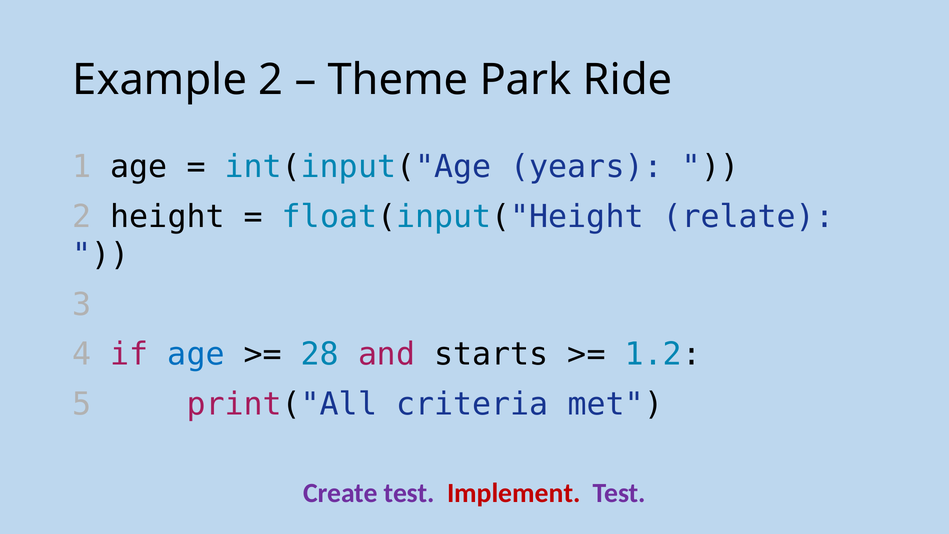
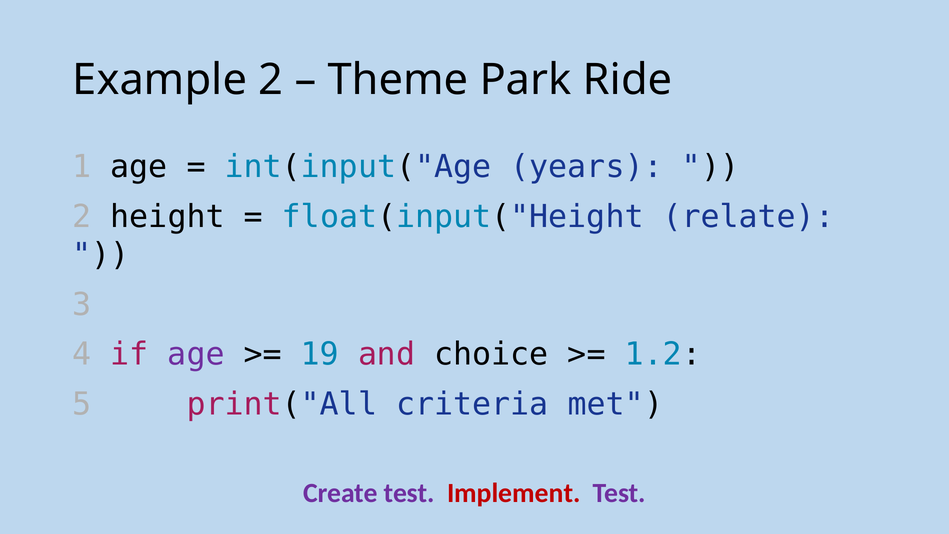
age colour: blue -> purple (196, 354)
28: 28 -> 19 (320, 354)
starts: starts -> choice (491, 354)
